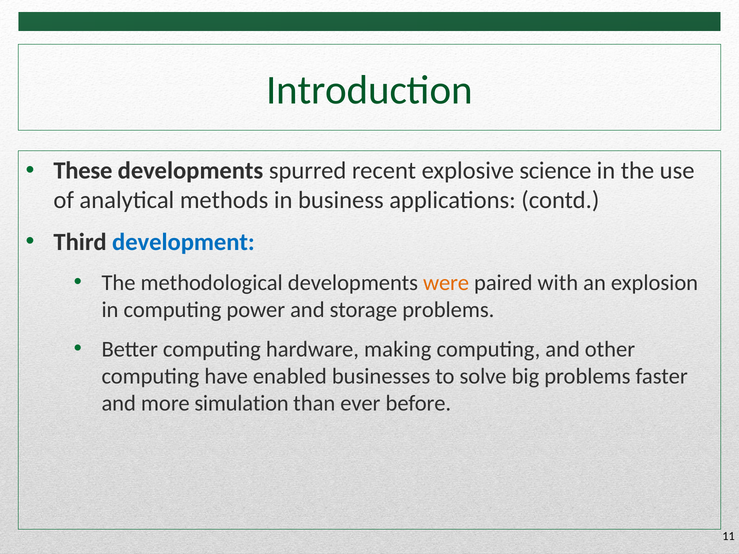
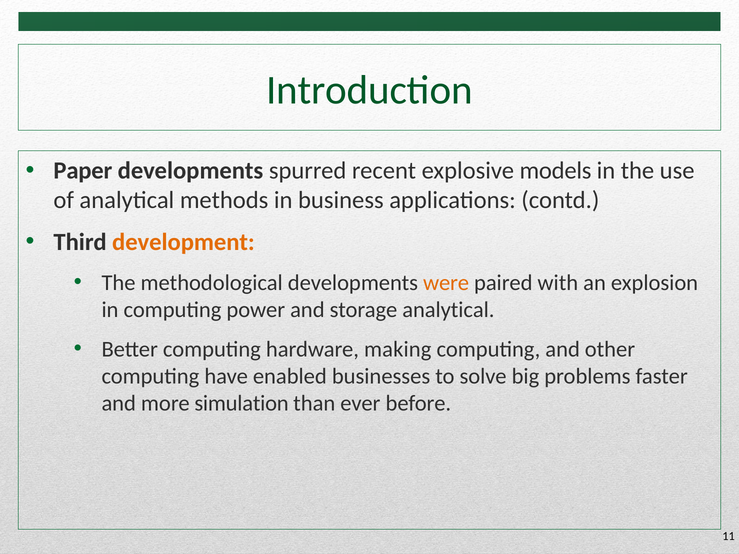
These: These -> Paper (83, 171)
science: science -> models (555, 171)
development colour: blue -> orange (183, 242)
storage problems: problems -> analytical (448, 310)
